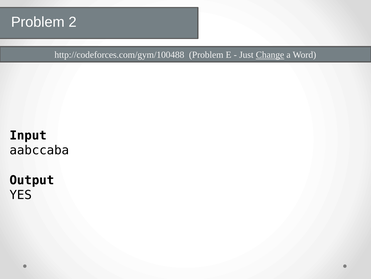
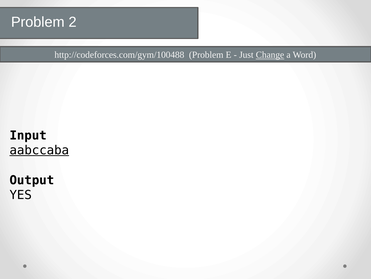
aabccaba underline: none -> present (39, 150)
